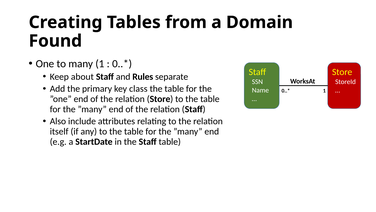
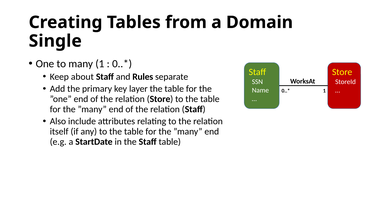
Found: Found -> Single (55, 41)
class: class -> layer (138, 89)
